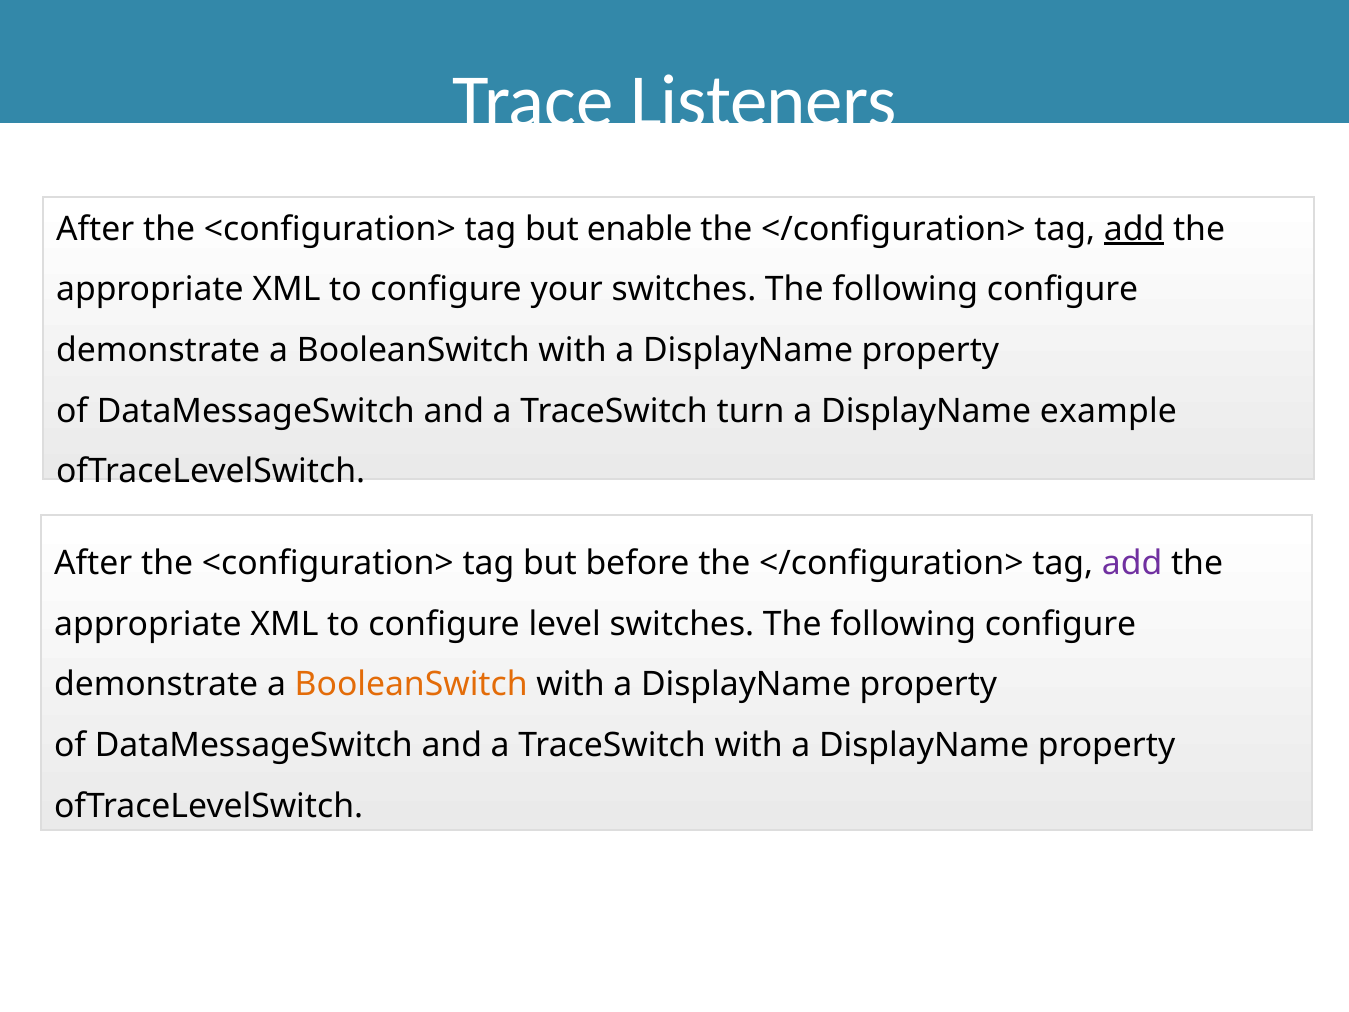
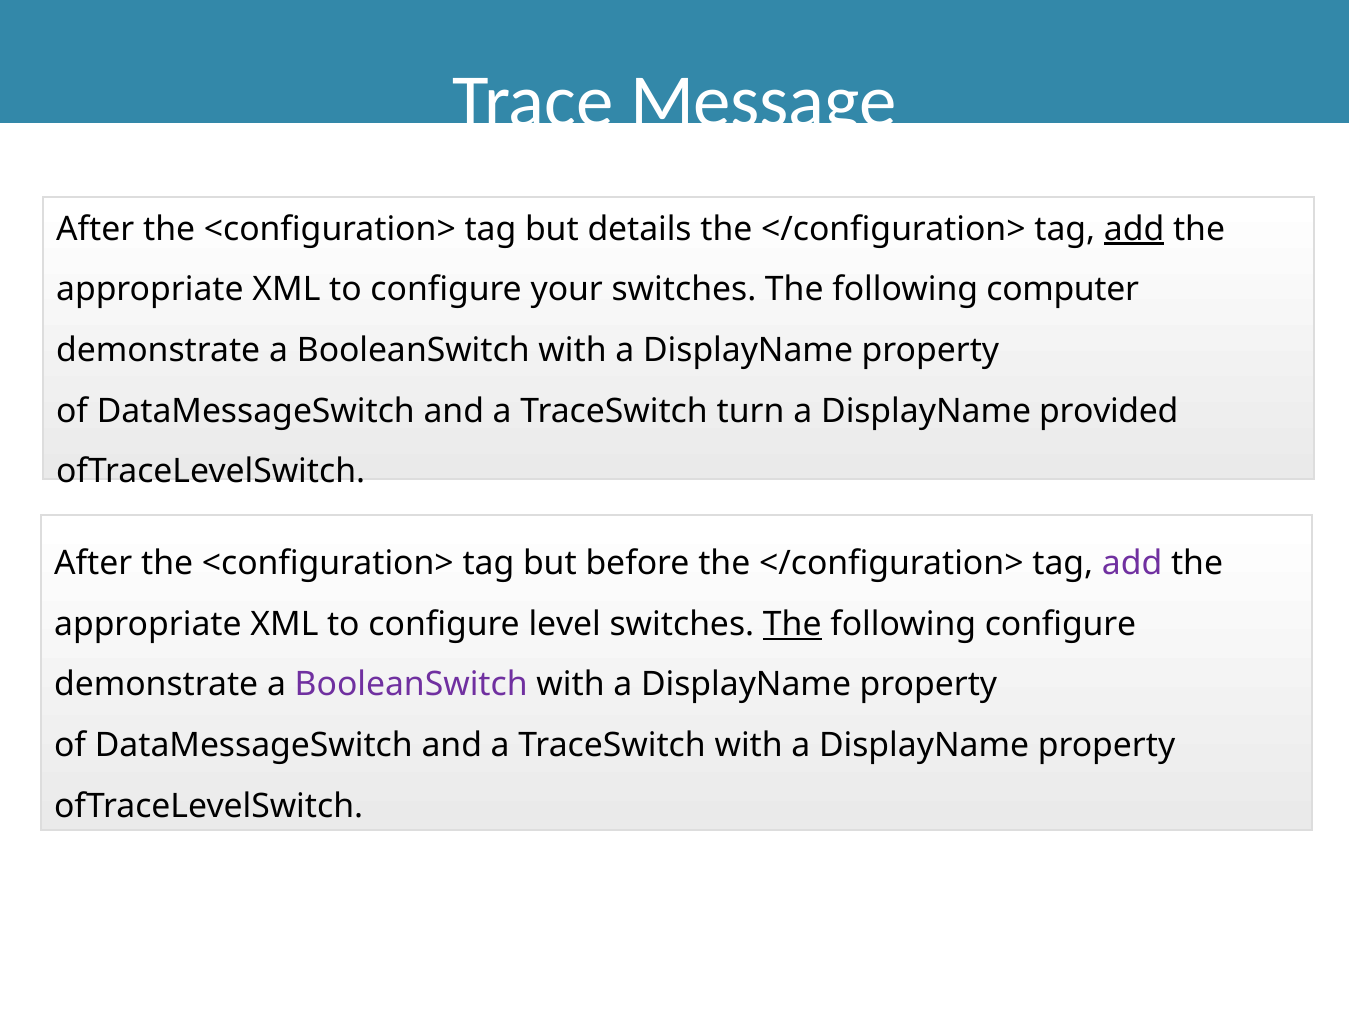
Listeners: Listeners -> Message (763, 102)
enable: enable -> details (640, 229)
configure: configure -> computer (1063, 290)
example: example -> provided (1109, 411)
The underline: none -> present (792, 624)
BooleanSwitch colour: orange -> purple (411, 685)
